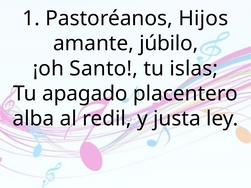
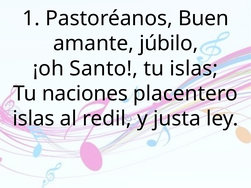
Hijos: Hijos -> Buen (204, 18)
apagado: apagado -> naciones (85, 94)
alba: alba -> islas (33, 119)
